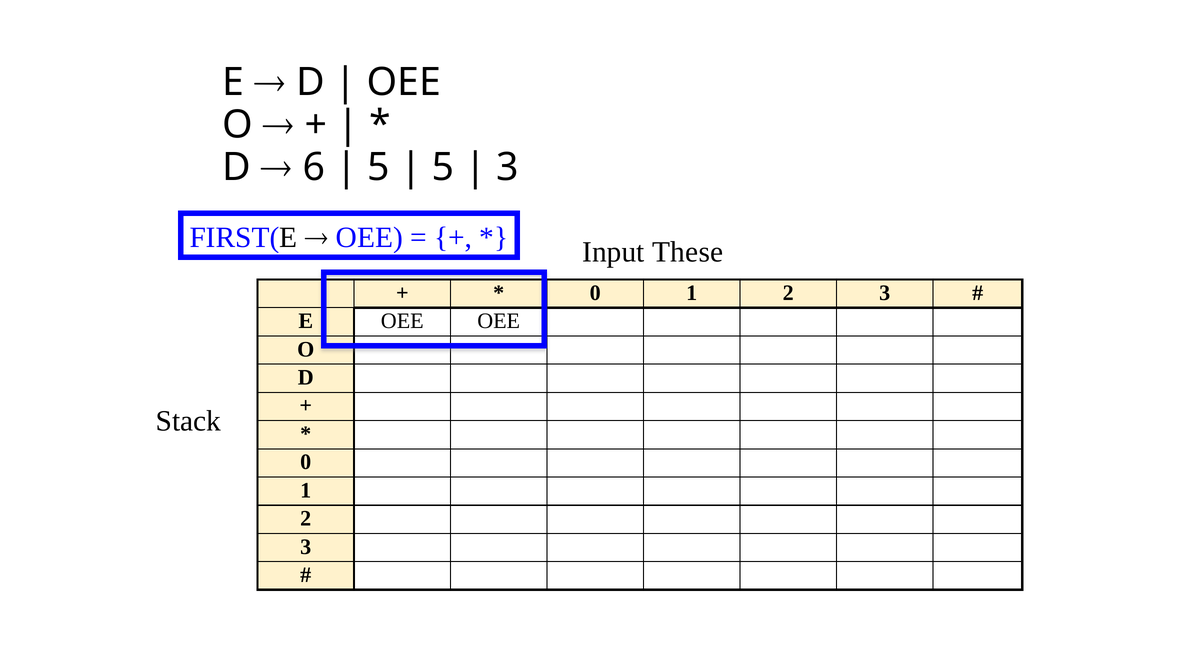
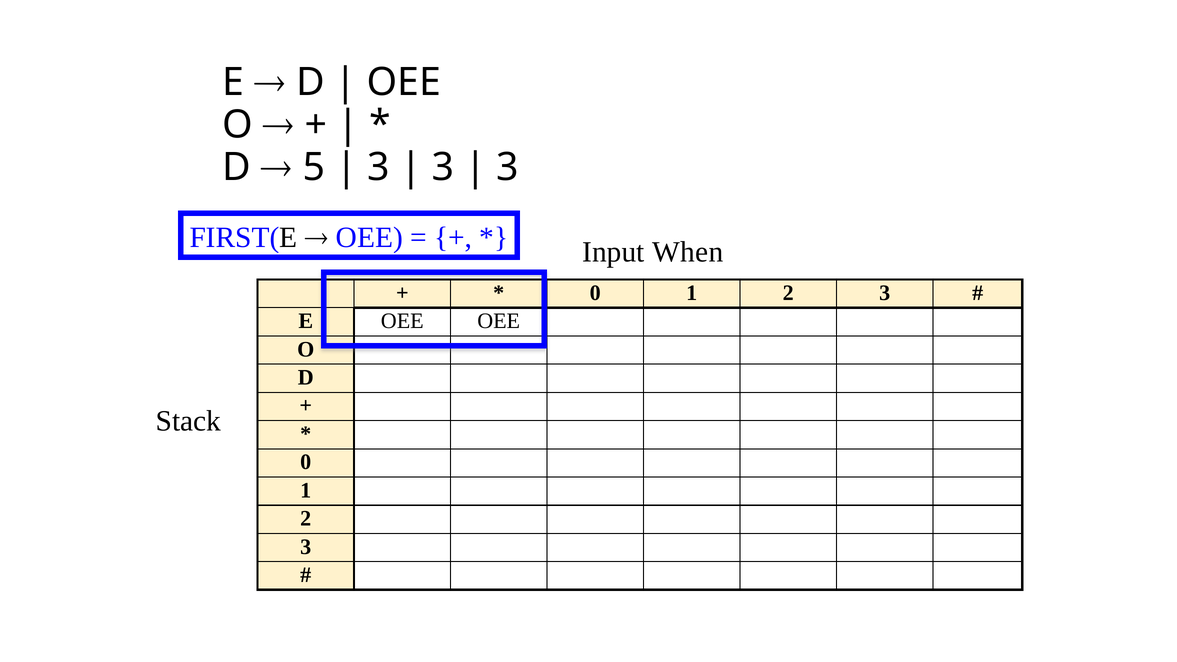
6: 6 -> 5 (314, 167)
5: 5 -> 3 (379, 167)
5: 5 -> 3 (443, 167)
These: These -> When (688, 252)
